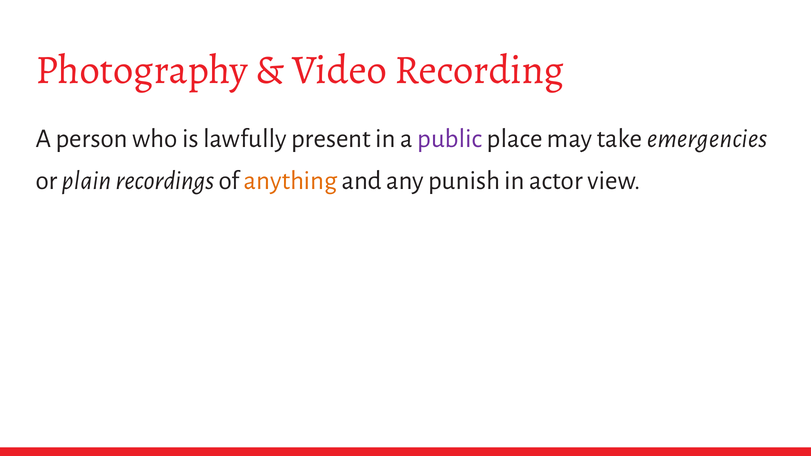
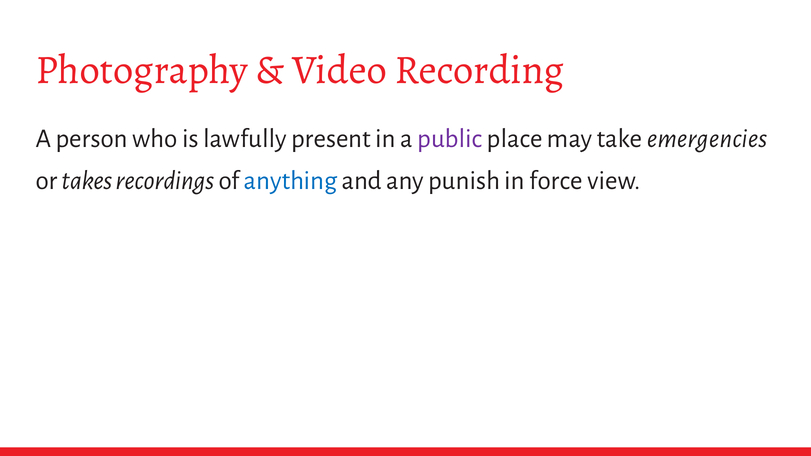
plain: plain -> takes (87, 180)
anything colour: orange -> blue (291, 180)
actor: actor -> force (556, 180)
